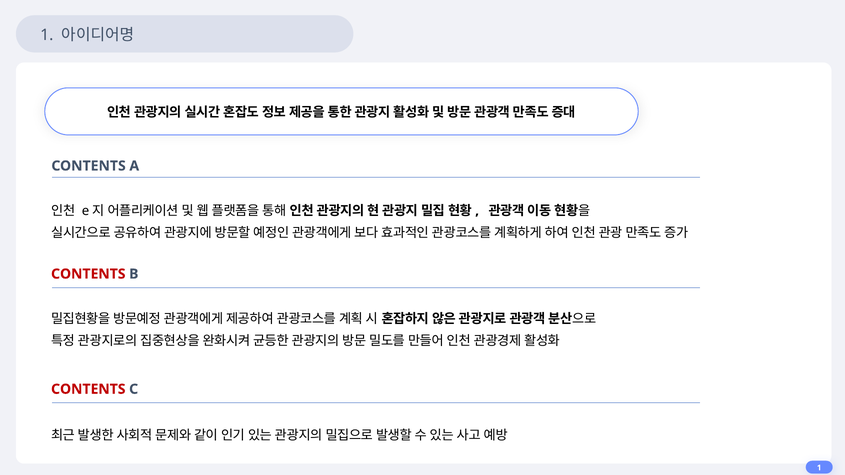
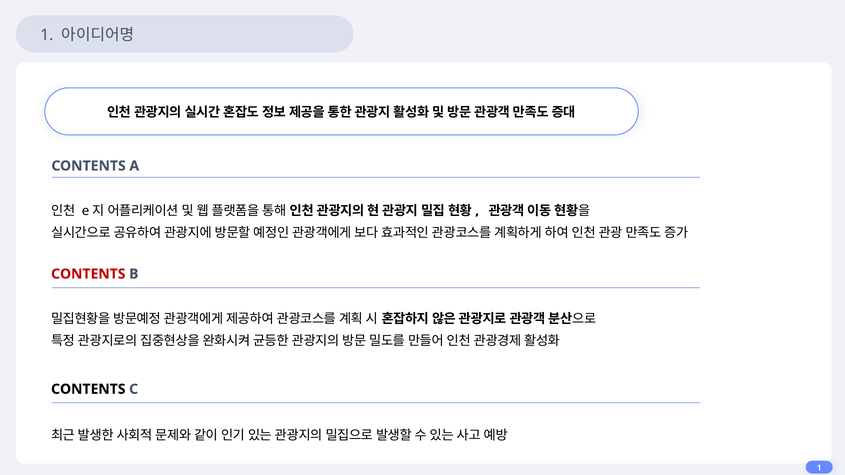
CONTENTS colour: red -> black (88, 389)
